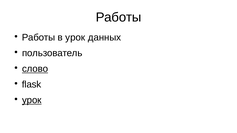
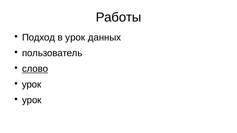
Работы: Работы -> Подход (38, 38)
flask: flask -> урок (32, 85)
урок underline: present -> none (32, 100)
